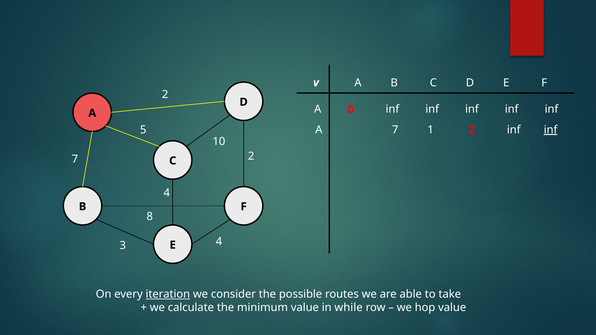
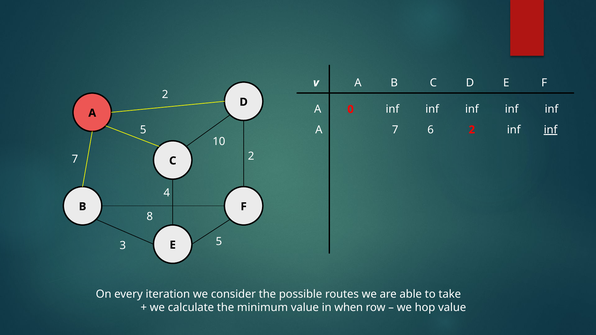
1: 1 -> 6 (431, 130)
3 4: 4 -> 5 (219, 242)
iteration underline: present -> none (168, 294)
while: while -> when (349, 308)
